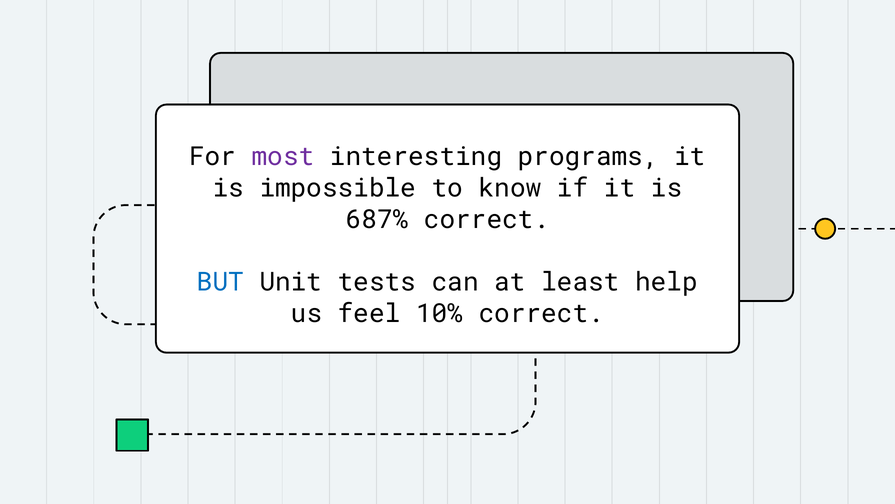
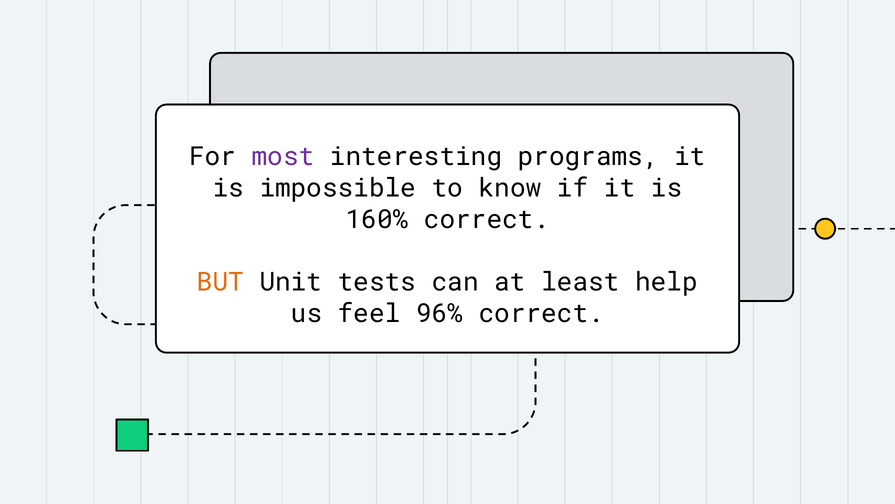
687%: 687% -> 160% (377, 219)
BUT colour: blue -> orange (220, 282)
10%: 10% -> 96% (440, 313)
